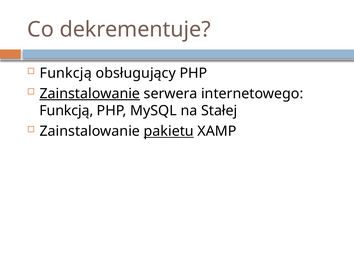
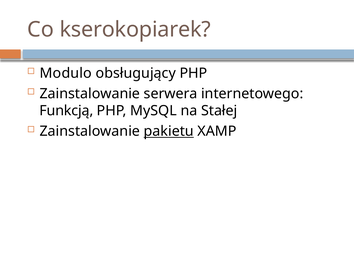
dekrementuje: dekrementuje -> kserokopiarek (135, 30)
Funkcją: Funkcją -> Modulo (66, 73)
Zainstalowanie underline: present -> none (90, 94)
